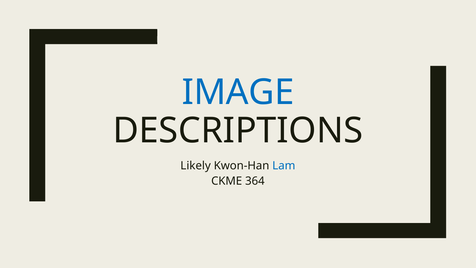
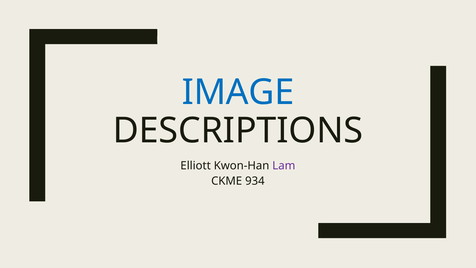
Likely: Likely -> Elliott (196, 166)
Lam colour: blue -> purple (284, 166)
364: 364 -> 934 (255, 181)
